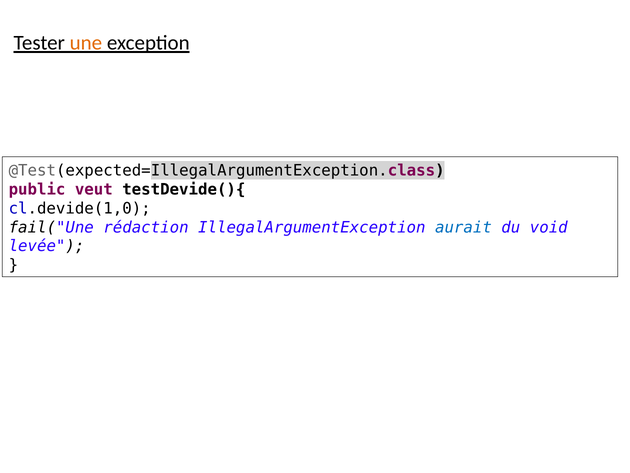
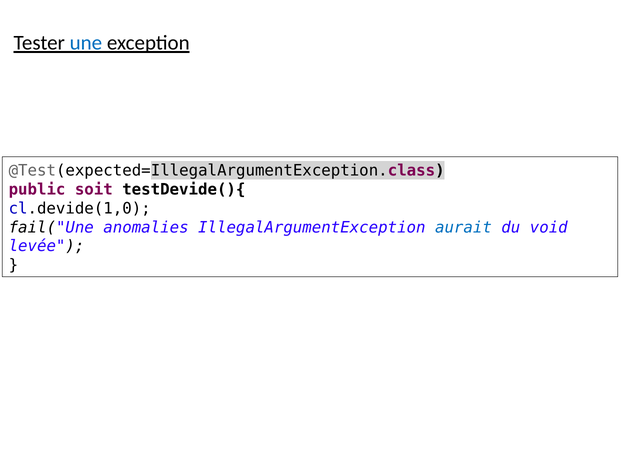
une colour: orange -> blue (86, 43)
veut: veut -> soit (94, 189)
rédaction: rédaction -> anomalies (146, 227)
